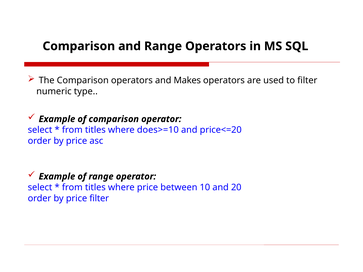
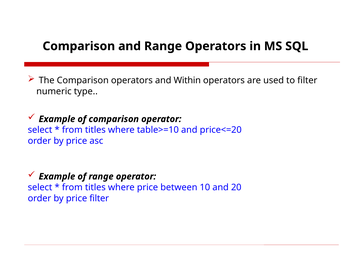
Makes: Makes -> Within (187, 80)
does>=10: does>=10 -> table>=10 (158, 130)
